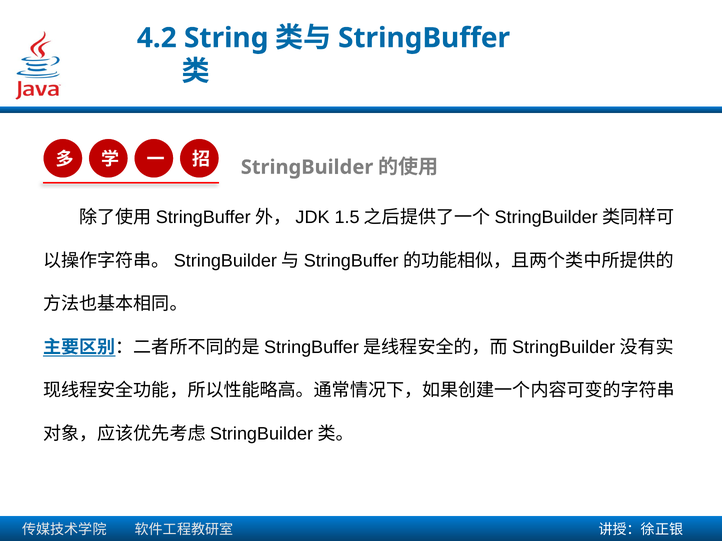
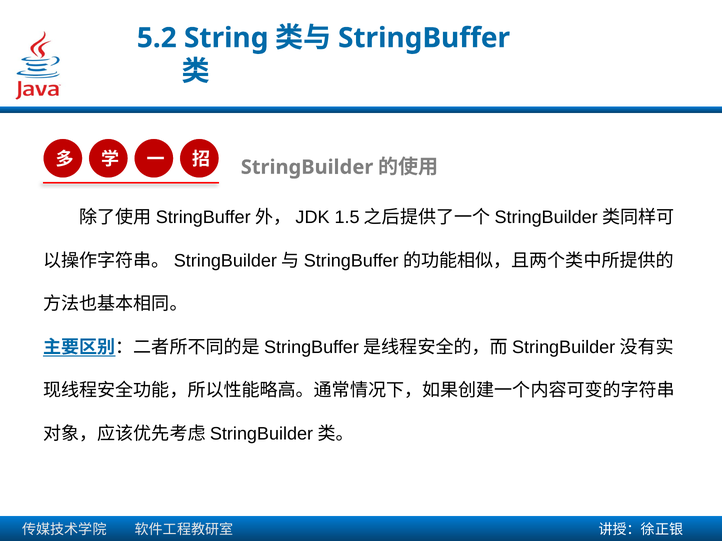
4.2: 4.2 -> 5.2 (157, 38)
